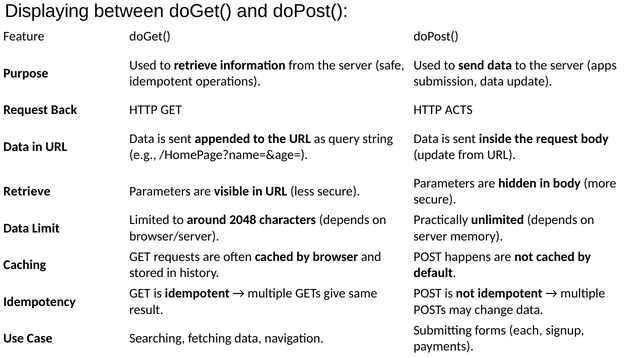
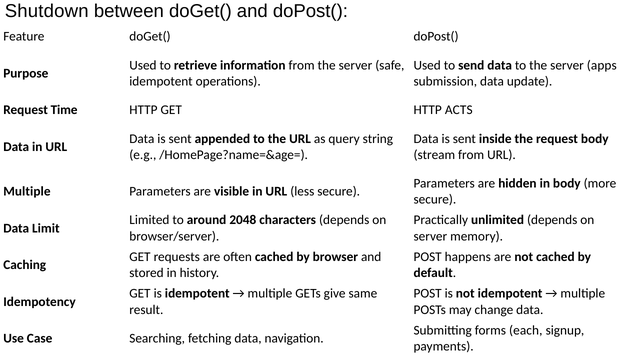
Displaying: Displaying -> Shutdown (47, 11)
Back: Back -> Time (64, 110)
update: update -> stream (434, 155)
Retrieve: Retrieve -> Multiple (27, 191)
